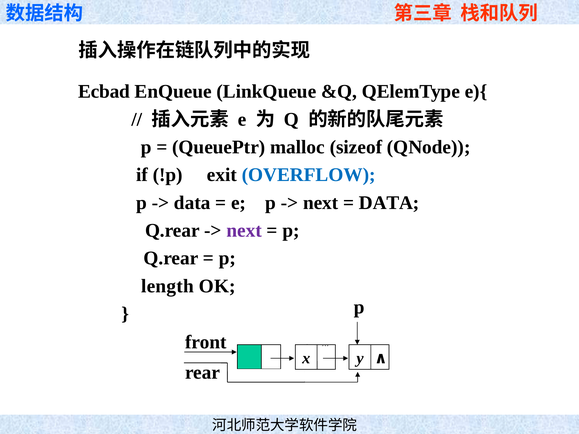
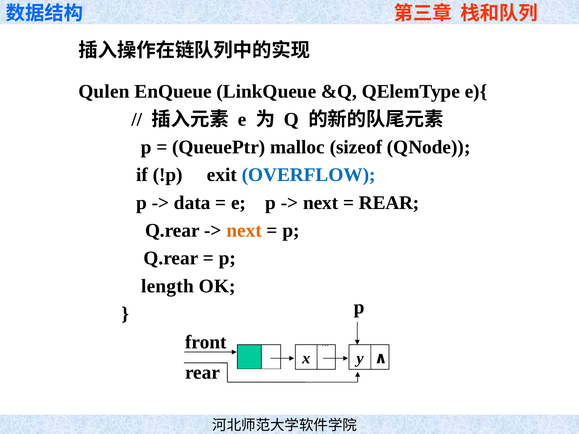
Ecbad: Ecbad -> Qulen (104, 92)
DATA: DATA -> REAR (389, 203)
next colour: purple -> orange (244, 231)
